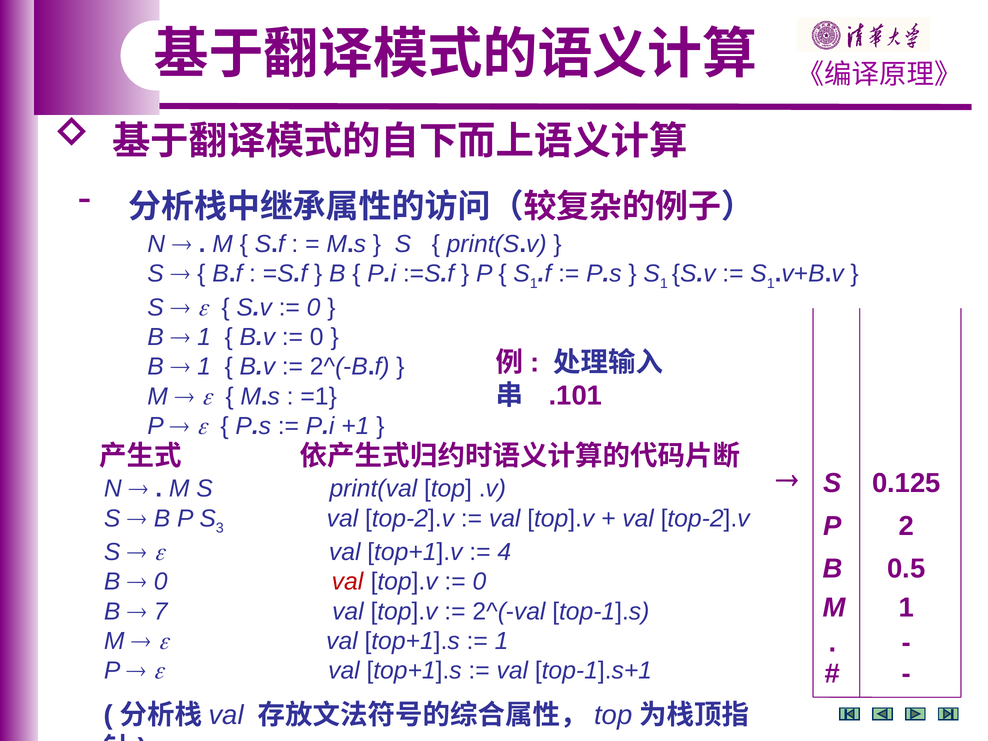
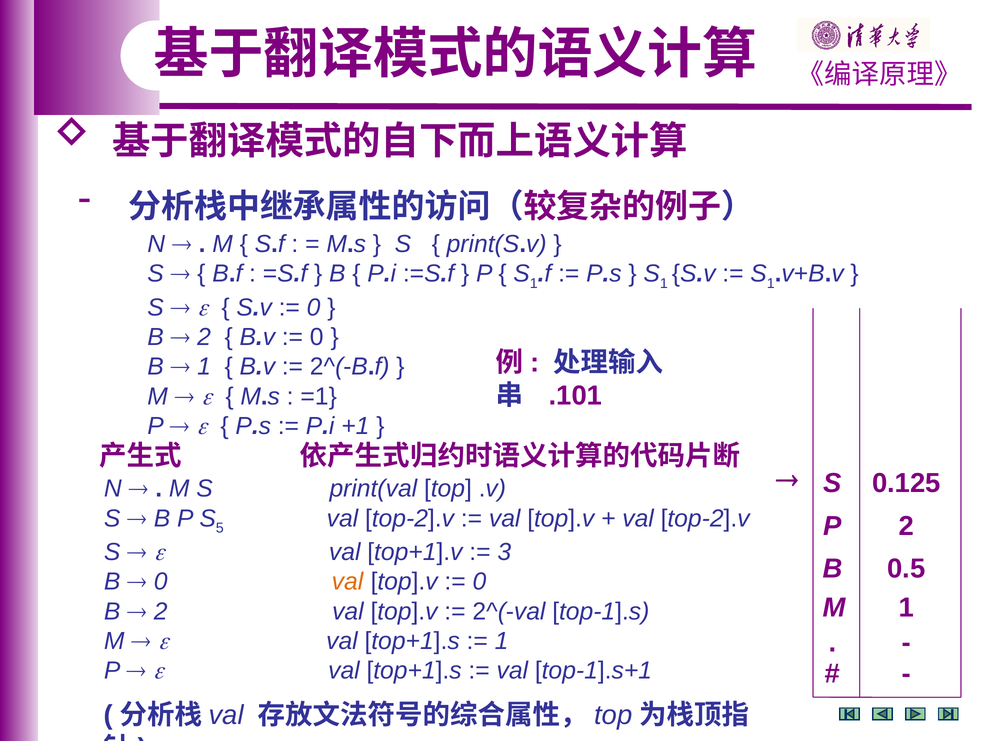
1: 1 -> 2 (204, 337)
3: 3 -> 5 (220, 528)
4: 4 -> 3 (504, 552)
val colour: red -> orange (347, 582)
7: 7 -> 2 (161, 611)
